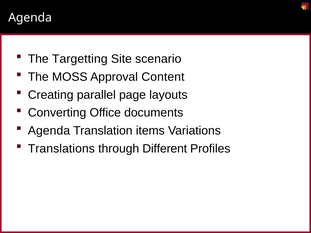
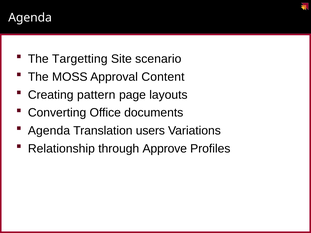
parallel: parallel -> pattern (96, 95)
items: items -> users (150, 131)
Translations: Translations -> Relationship (61, 149)
Different: Different -> Approve (165, 149)
